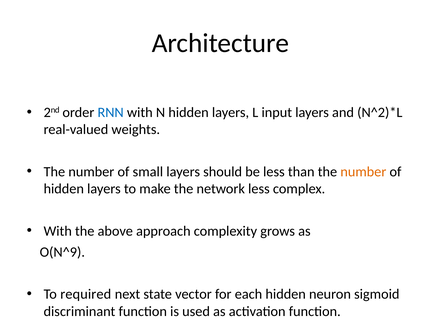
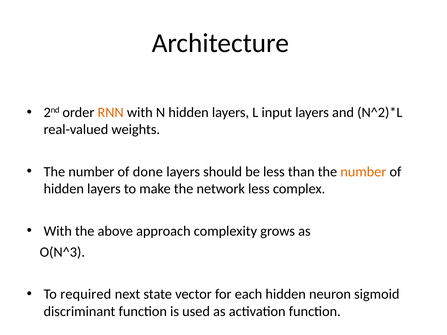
RNN colour: blue -> orange (111, 112)
small: small -> done (148, 172)
O(N^9: O(N^9 -> O(N^3 (62, 252)
